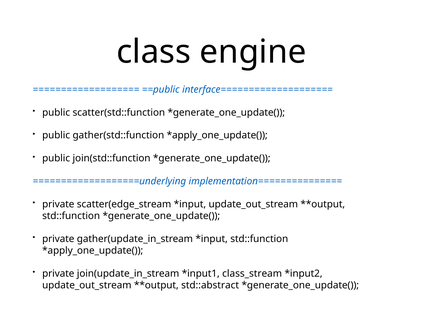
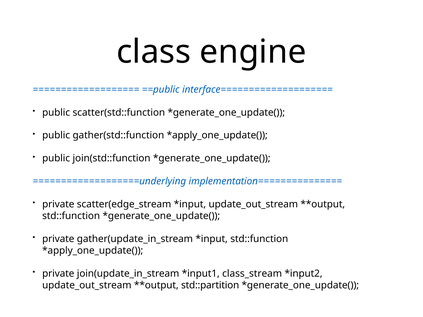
std::abstract: std::abstract -> std::partition (210, 286)
